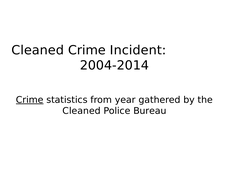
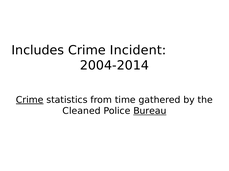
Cleaned: Cleaned -> Includes (38, 50)
year: year -> time (125, 100)
Bureau underline: none -> present (150, 111)
